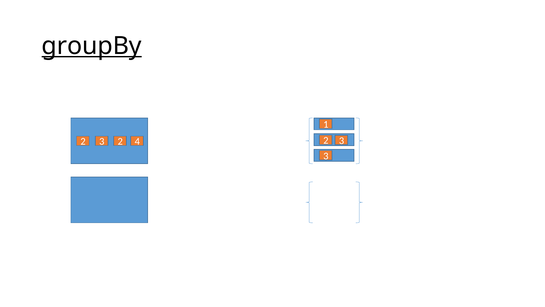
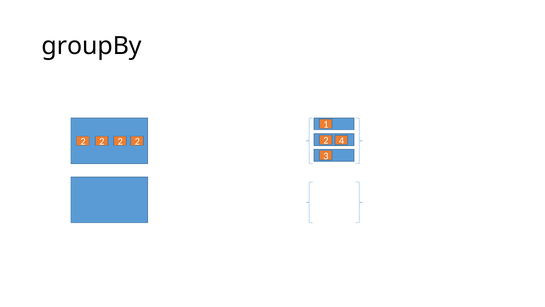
groupBy underline: present -> none (92, 46)
3: 3 -> 4 (342, 141)
3: 3 -> 2 (102, 141)
4: 4 -> 2 (137, 141)
